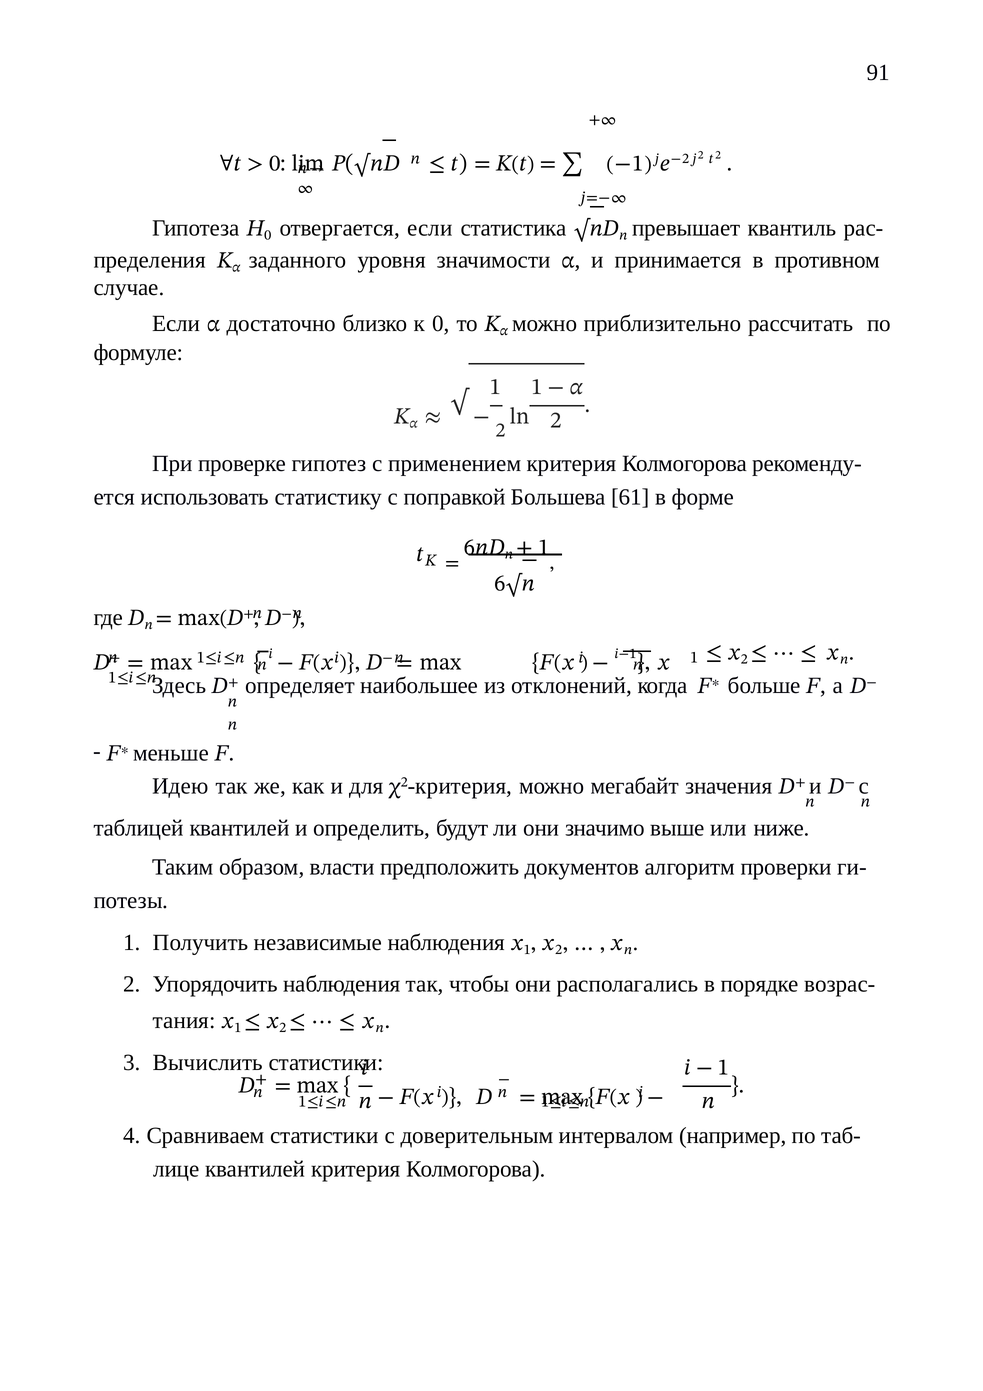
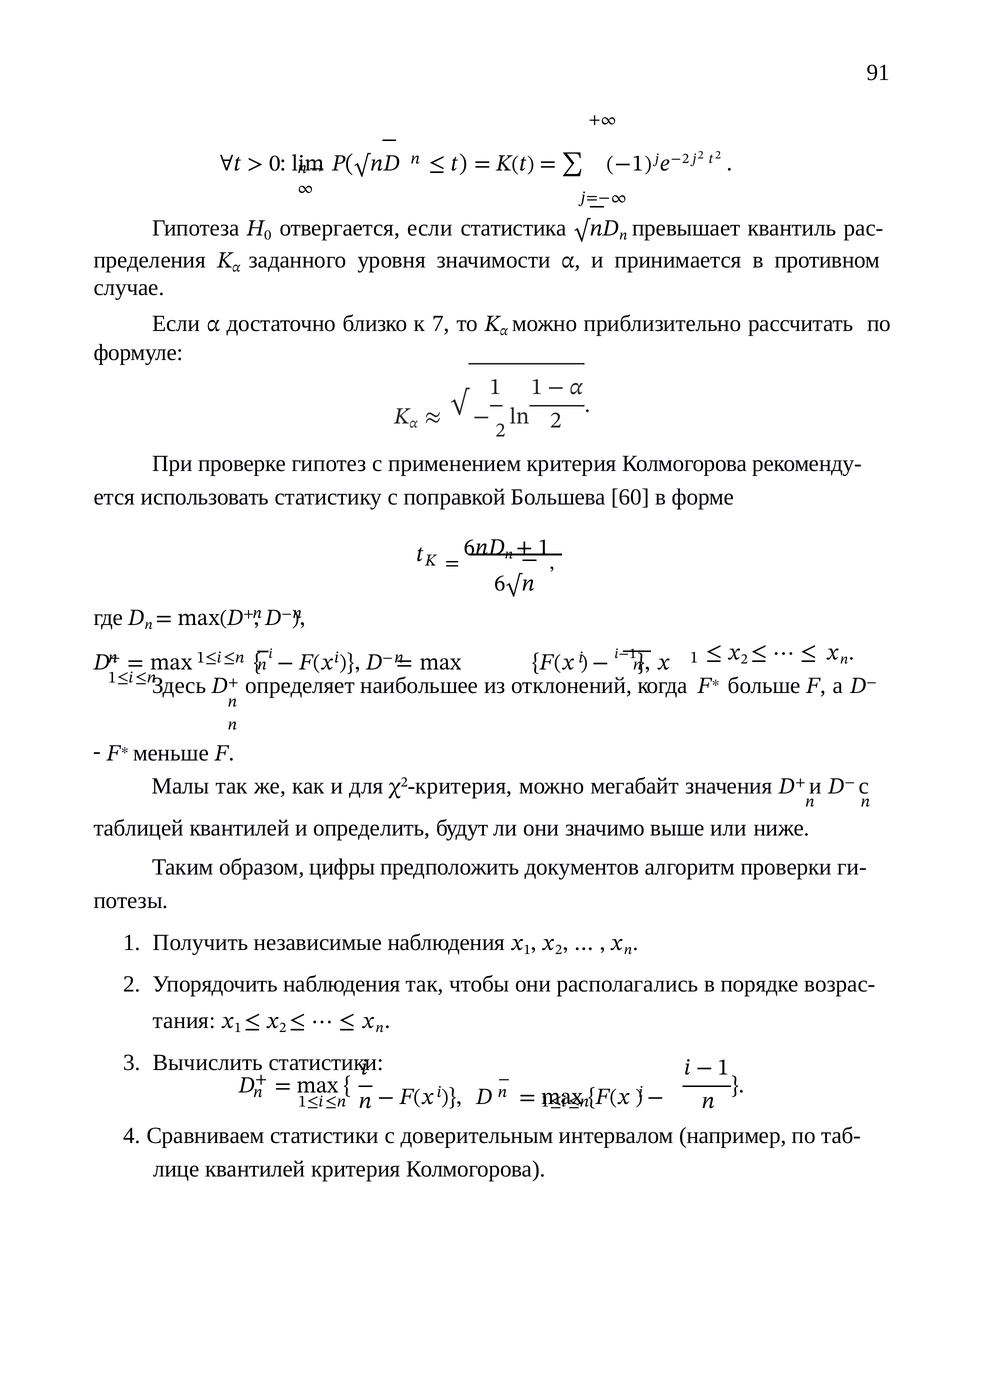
к 0: 0 -> 7 (441, 324)
61: 61 -> 60 (630, 497)
Идею: Идею -> Малы (181, 786)
власти: власти -> цифры (342, 867)
